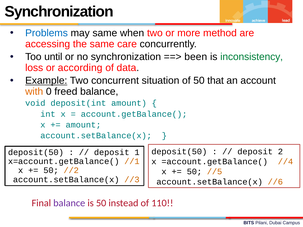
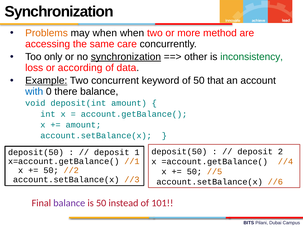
Problems colour: blue -> orange (47, 33)
may same: same -> when (105, 33)
until: until -> only (53, 57)
synchronization underline: none -> present (126, 57)
been: been -> other (196, 57)
situation: situation -> keyword (161, 81)
with colour: orange -> blue (34, 92)
freed: freed -> there (66, 92)
110: 110 -> 101 (162, 203)
